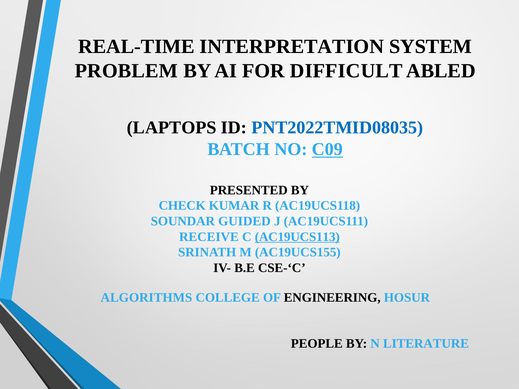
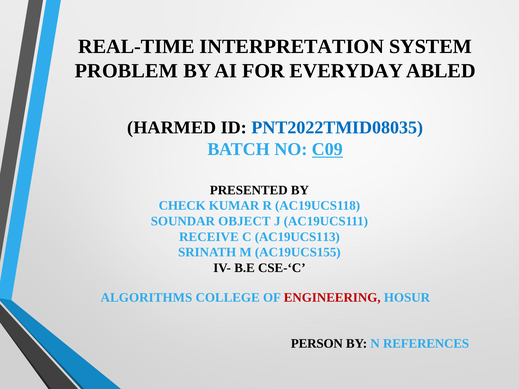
DIFFICULT: DIFFICULT -> EVERYDAY (346, 71)
LAPTOPS: LAPTOPS -> HARMED (172, 128)
GUIDED: GUIDED -> OBJECT (244, 221)
AC19UCS113 underline: present -> none (297, 237)
ENGINEERING colour: black -> red (332, 298)
PEOPLE: PEOPLE -> PERSON (317, 344)
LITERATURE: LITERATURE -> REFERENCES (426, 344)
